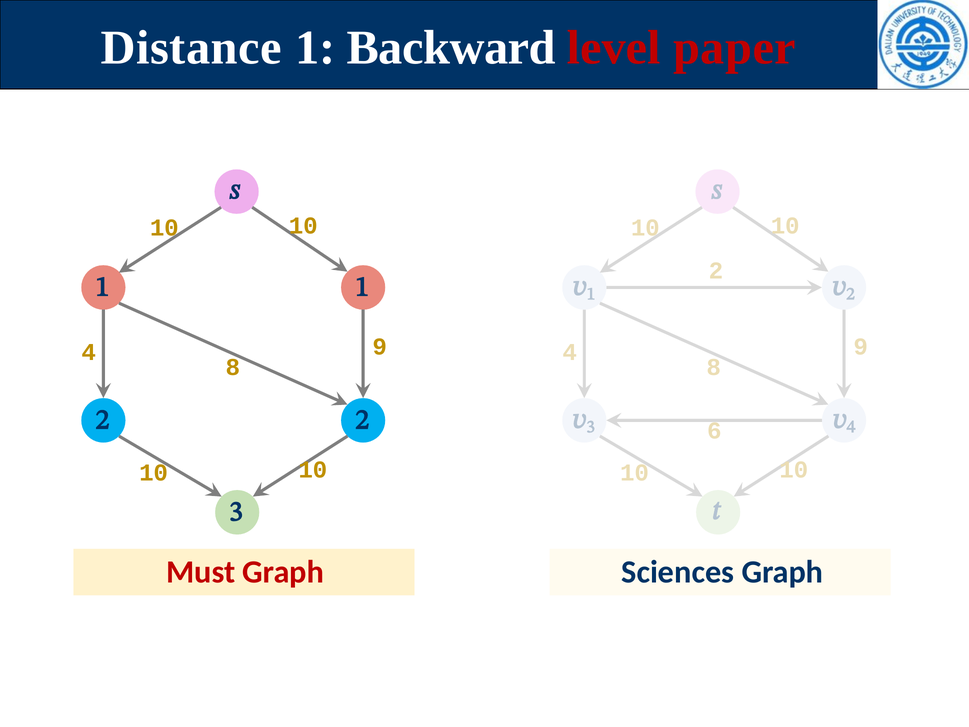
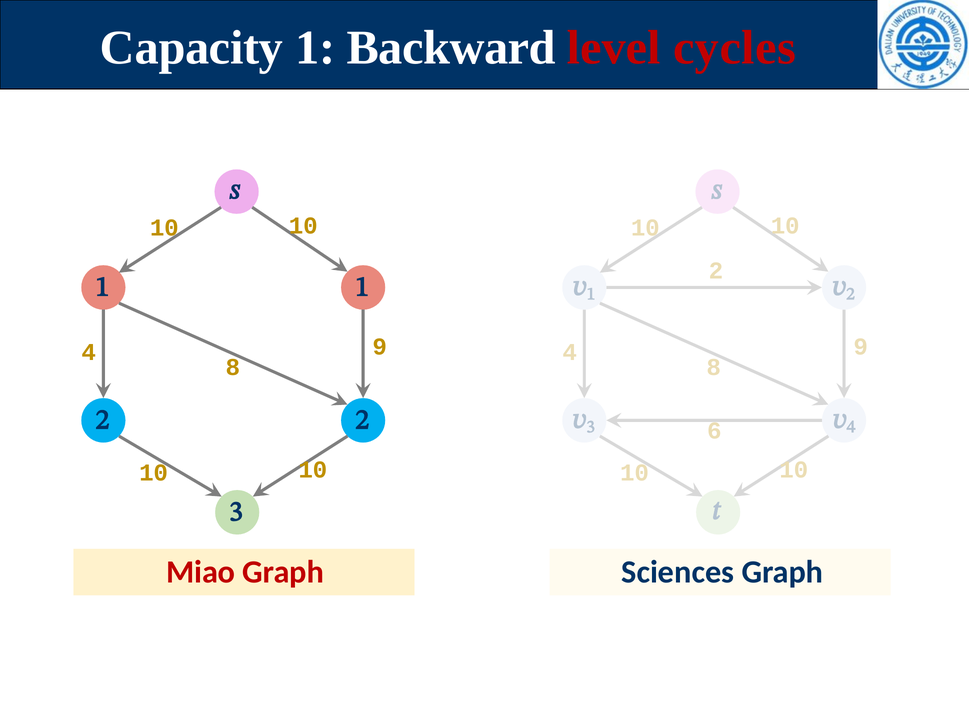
Distance: Distance -> Capacity (192, 48)
paper: paper -> cycles (735, 48)
Must: Must -> Miao (201, 572)
